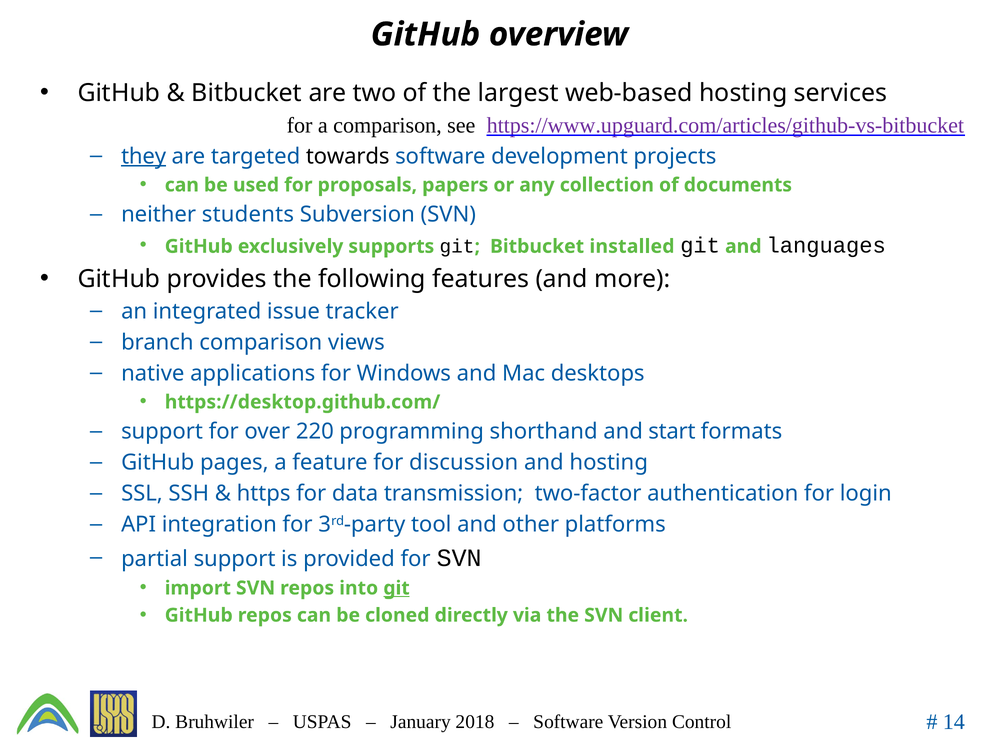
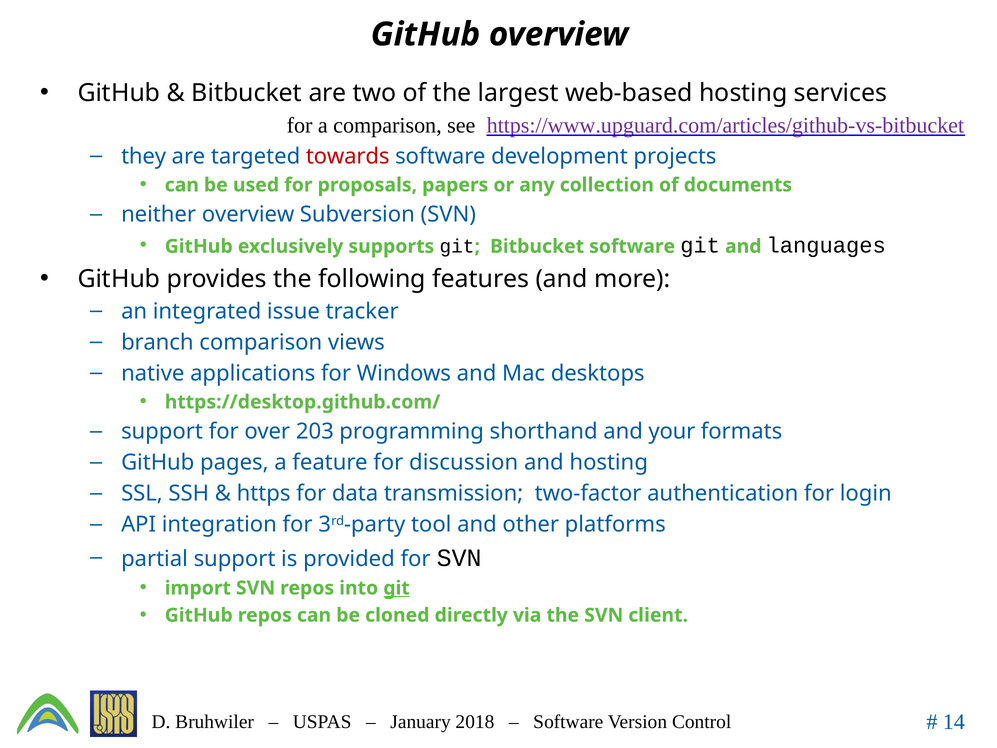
they underline: present -> none (144, 156)
towards colour: black -> red (348, 156)
neither students: students -> overview (248, 214)
Bitbucket installed: installed -> software (632, 246)
220: 220 -> 203 (315, 431)
start: start -> your (672, 431)
